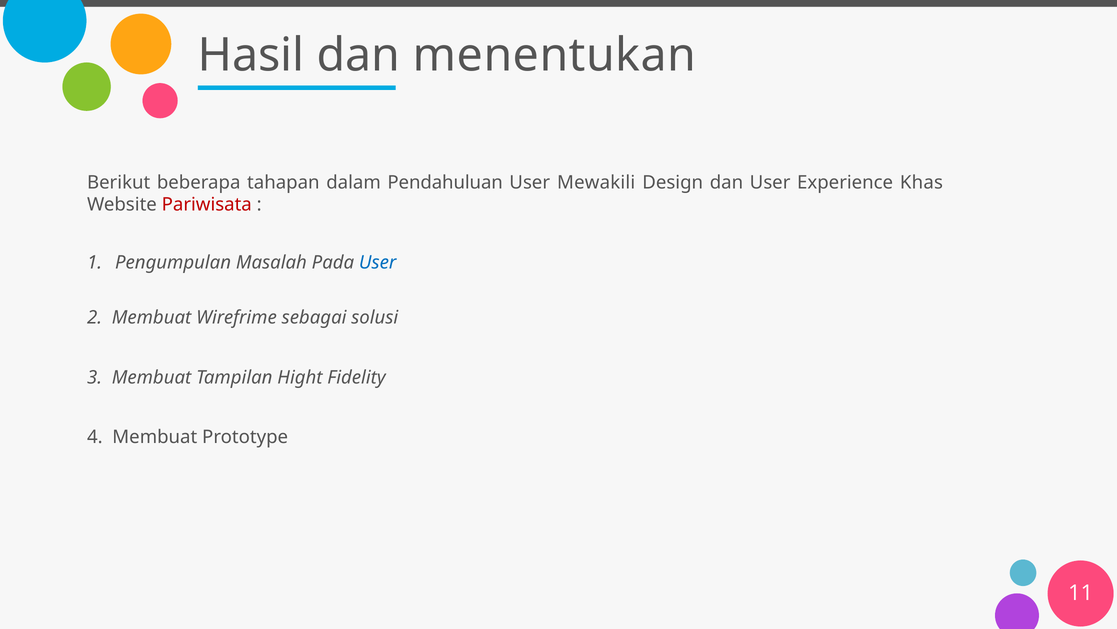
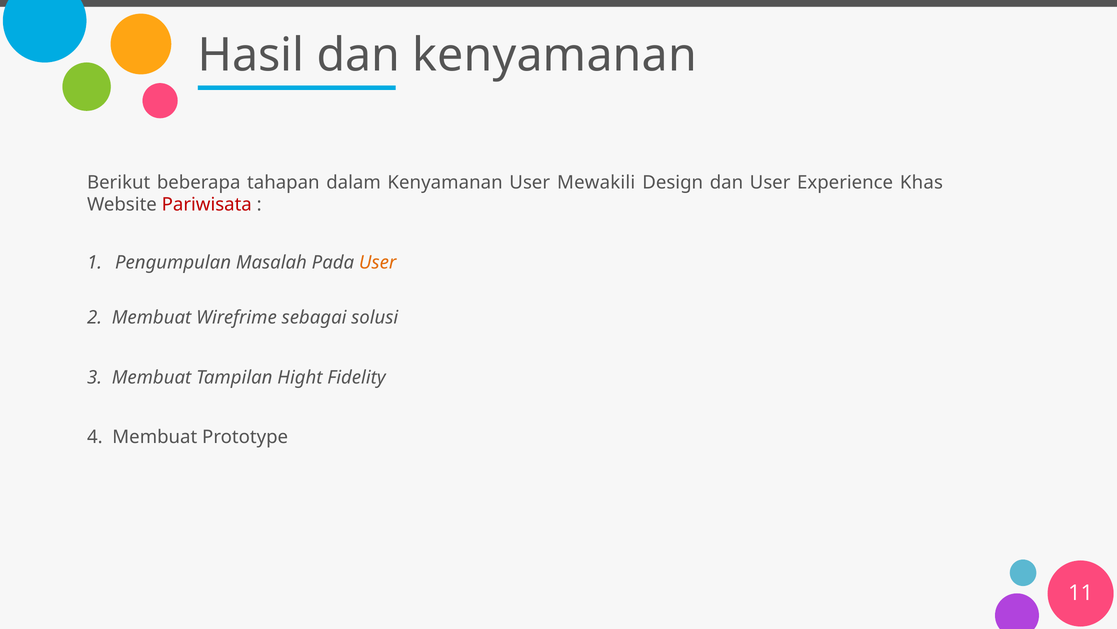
dan menentukan: menentukan -> kenyamanan (555, 55)
dalam Pendahuluan: Pendahuluan -> Kenyamanan (445, 182)
User colour: blue -> orange (378, 262)
